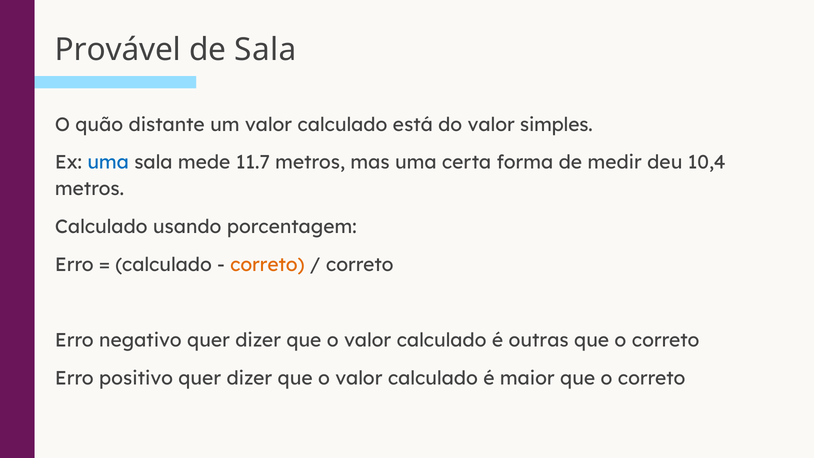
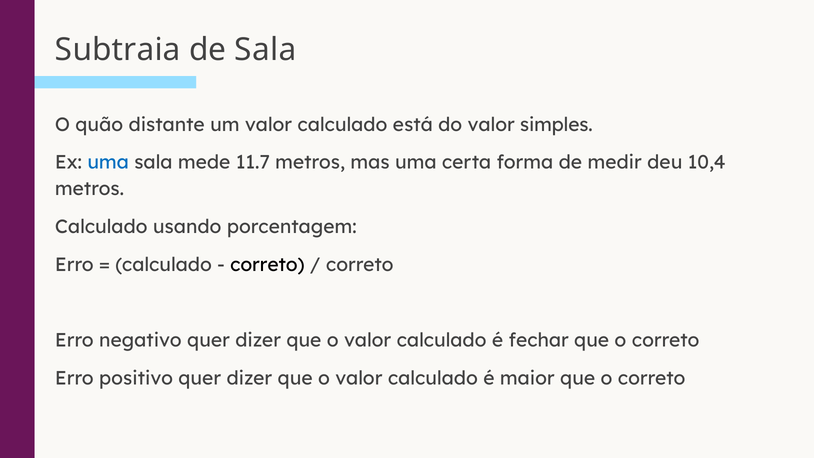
Provável: Provável -> Subtraia (118, 50)
correto colour: orange -> black (267, 265)
outras: outras -> fechar (539, 340)
